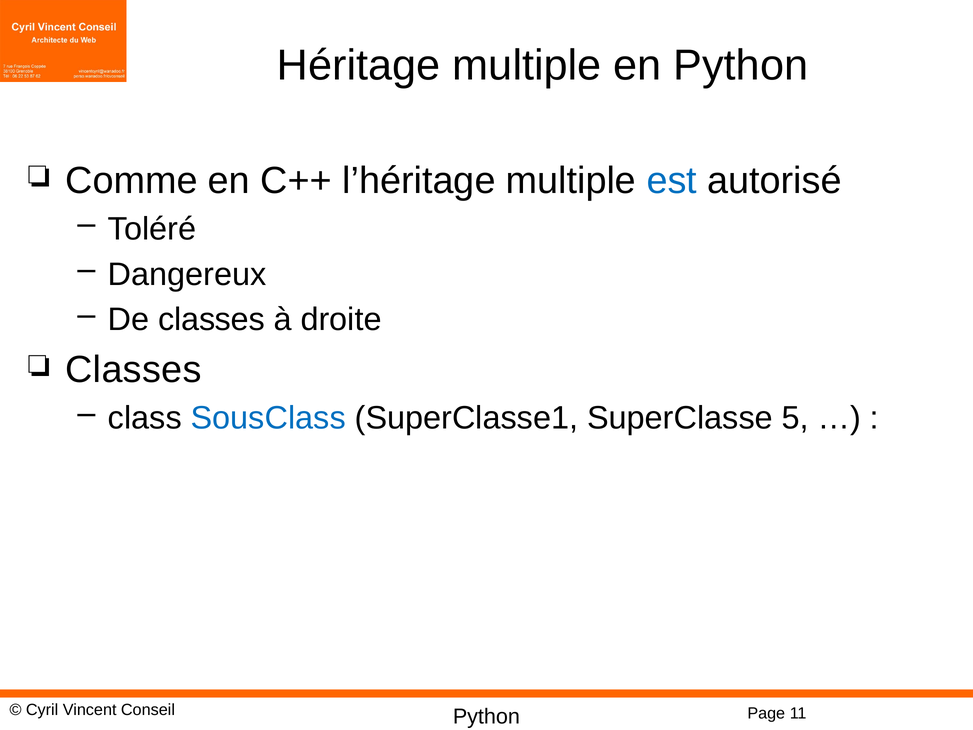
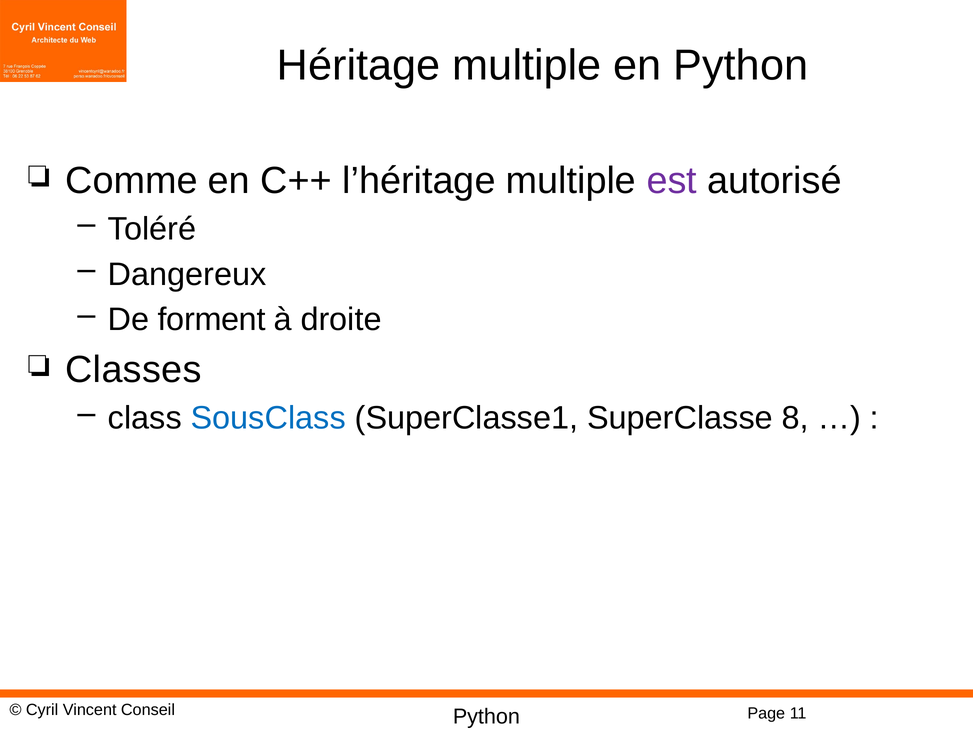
est colour: blue -> purple (672, 181)
De classes: classes -> forment (212, 320)
5: 5 -> 8 (795, 418)
